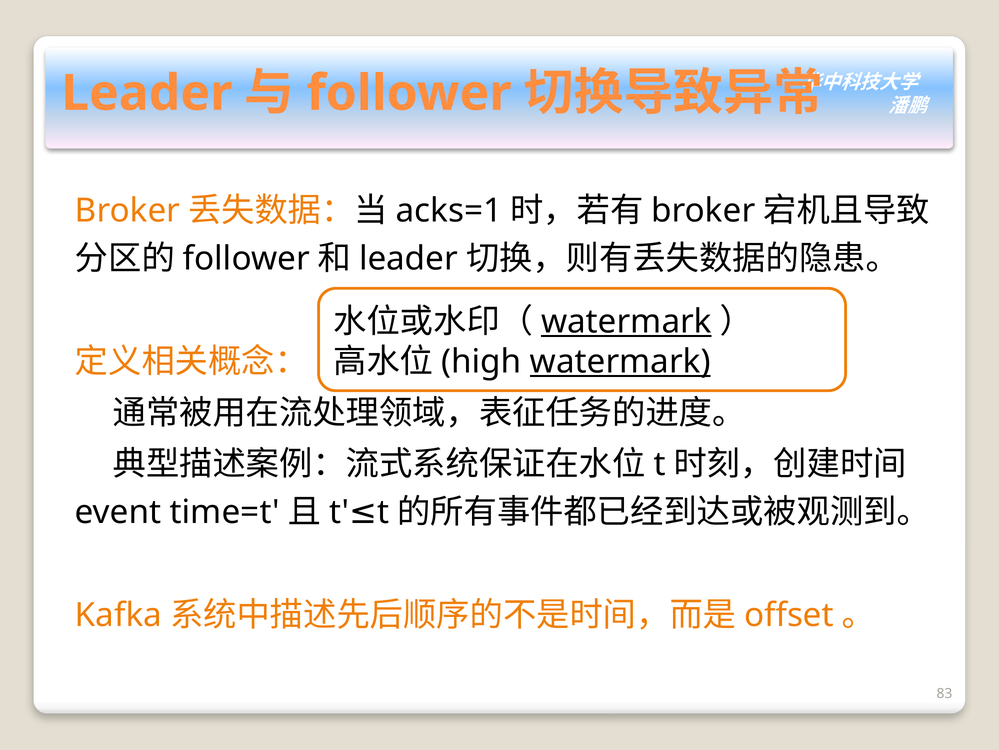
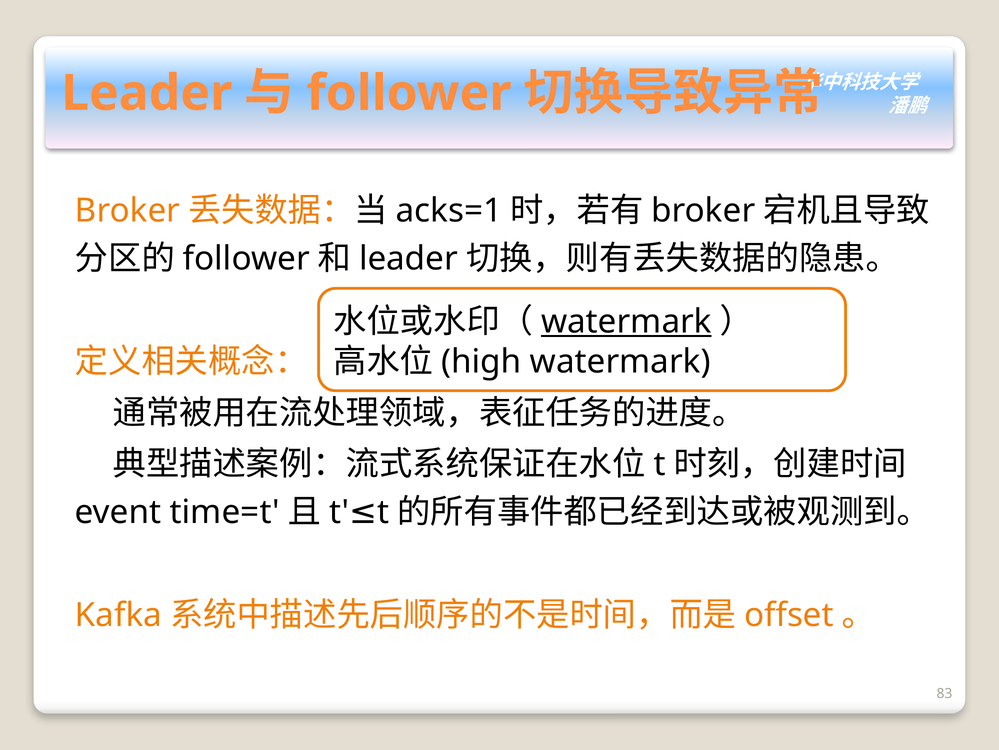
watermark underline: present -> none (620, 361)
